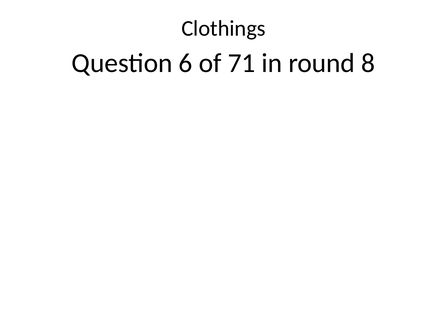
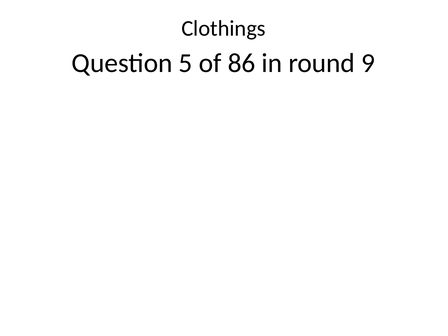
6: 6 -> 5 (186, 63)
71: 71 -> 86 (242, 63)
8: 8 -> 9 (368, 63)
